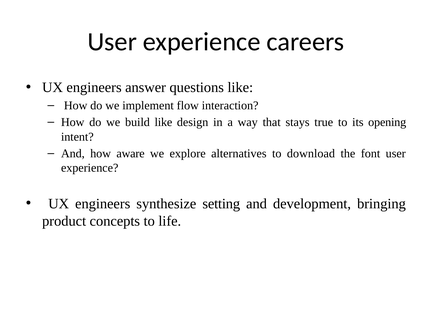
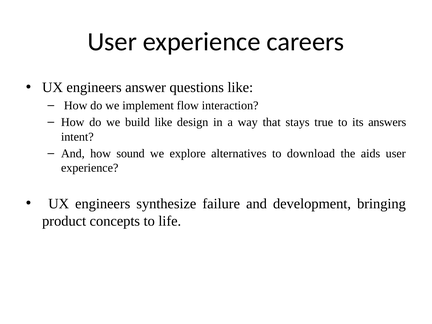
opening: opening -> answers (387, 122)
aware: aware -> sound (131, 154)
font: font -> aids (371, 154)
setting: setting -> failure (221, 204)
